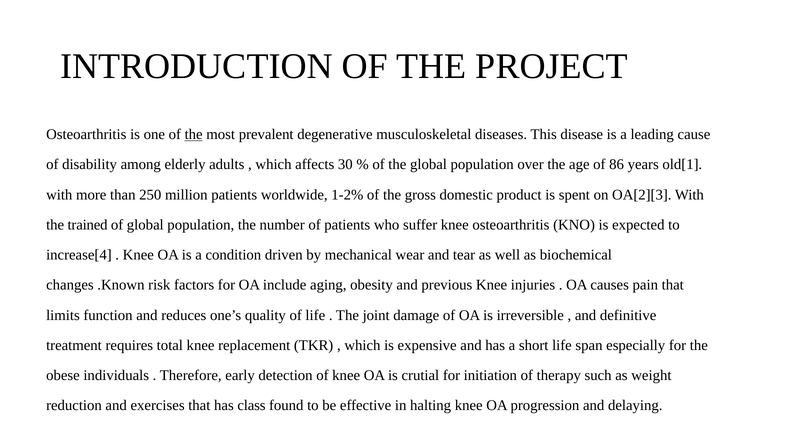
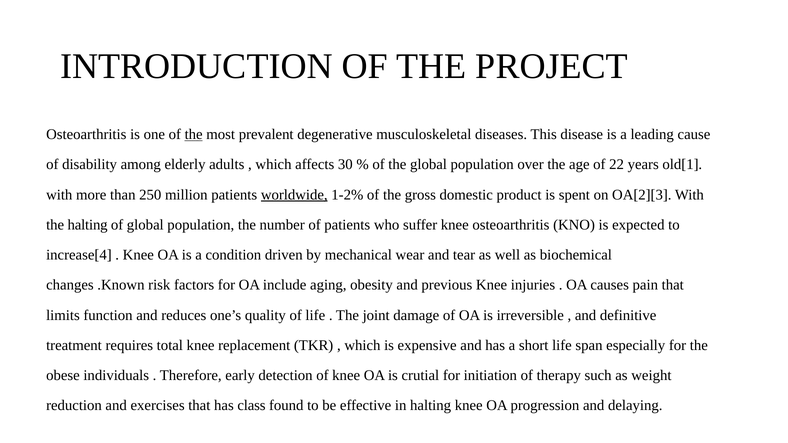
86: 86 -> 22 (617, 165)
worldwide underline: none -> present (294, 195)
the trained: trained -> halting (88, 225)
